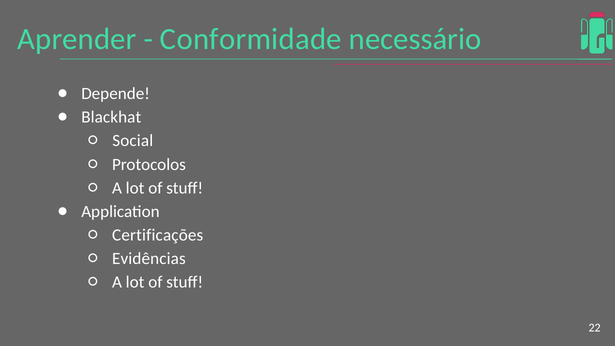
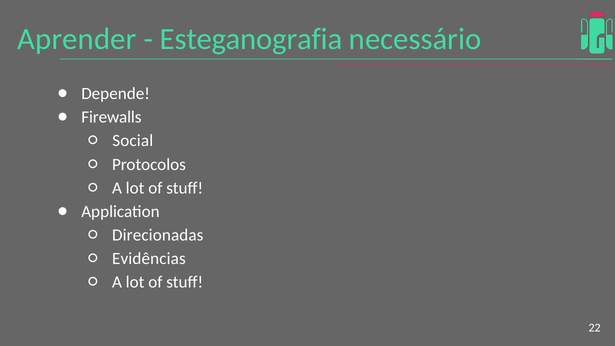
Conformidade: Conformidade -> Esteganografia (251, 39)
Blackhat: Blackhat -> Firewalls (111, 117)
Certificações: Certificações -> Direcionadas (158, 235)
